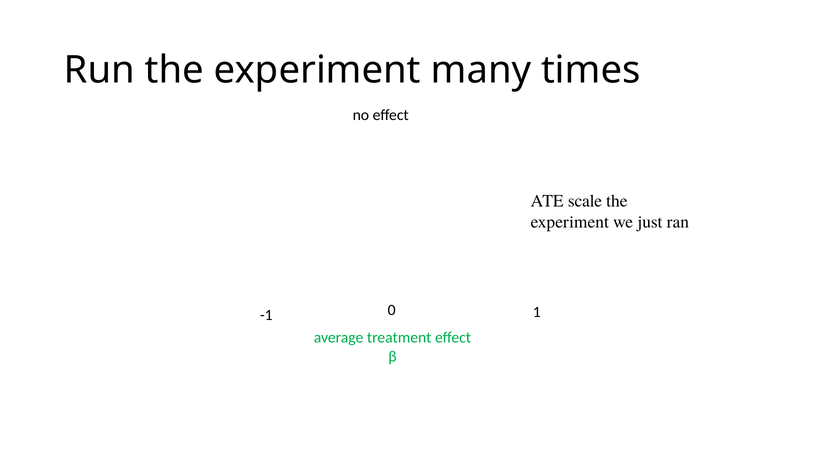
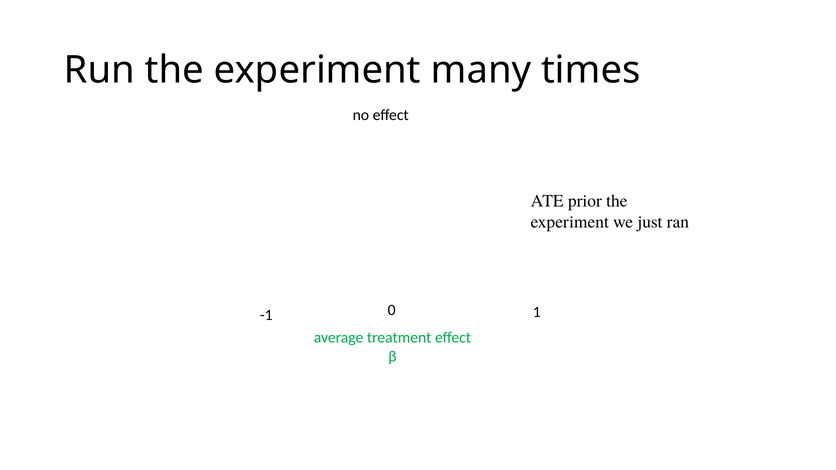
scale: scale -> prior (585, 201)
